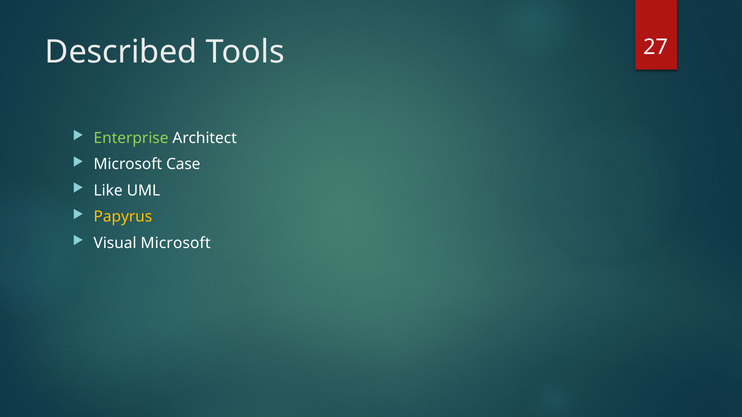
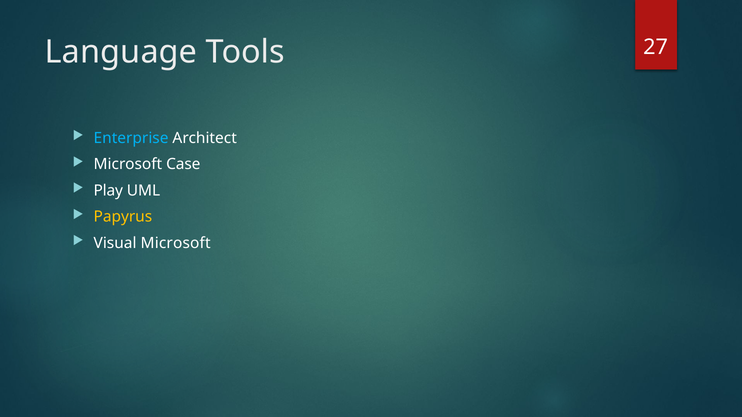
Described: Described -> Language (121, 52)
Enterprise colour: light green -> light blue (131, 138)
Like: Like -> Play (108, 191)
